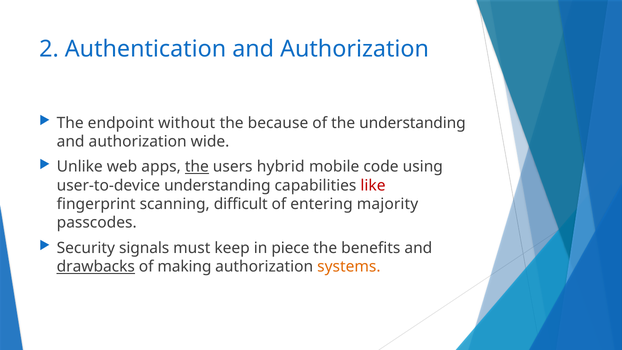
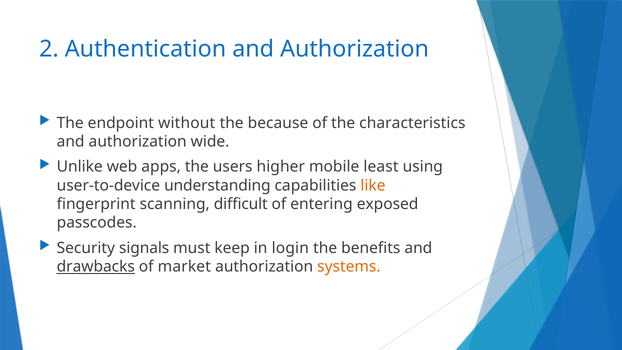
the understanding: understanding -> characteristics (412, 123)
the underline: present -> none (197, 167)
hybrid: hybrid -> higher (281, 167)
code: code -> least (381, 167)
like colour: red -> orange (373, 185)
majority: majority -> exposed (388, 204)
piece: piece -> login (290, 248)
making: making -> market (184, 267)
